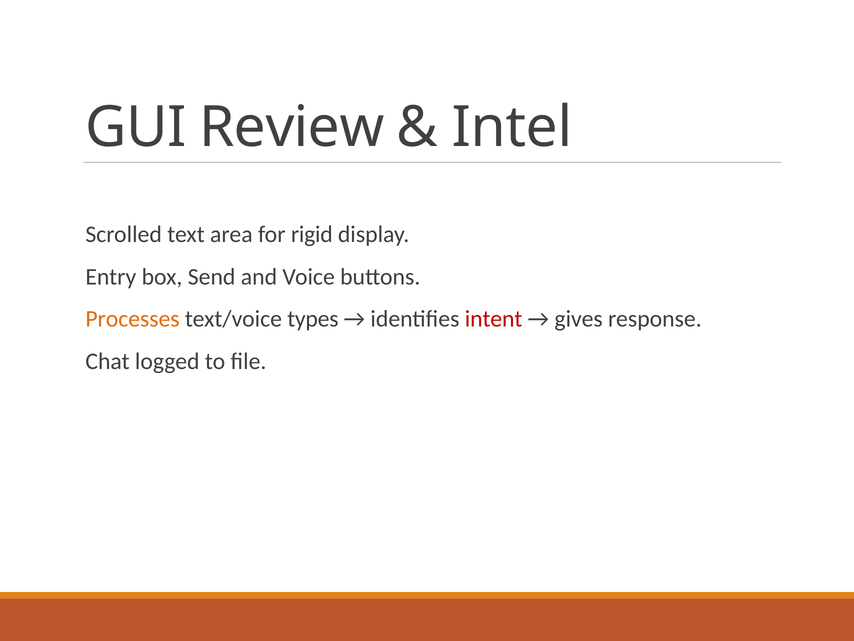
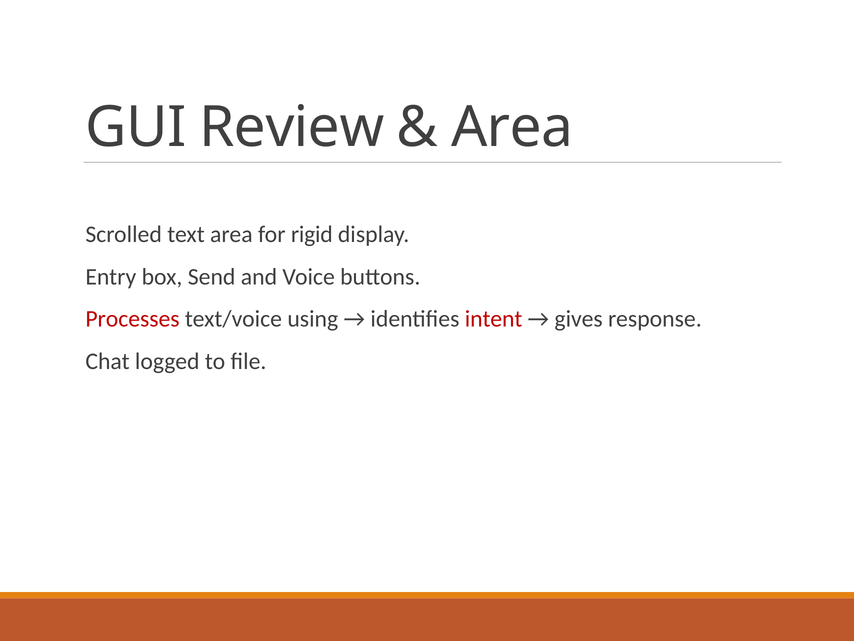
Intel: Intel -> Area (512, 128)
Processes colour: orange -> red (133, 319)
types: types -> using (313, 319)
